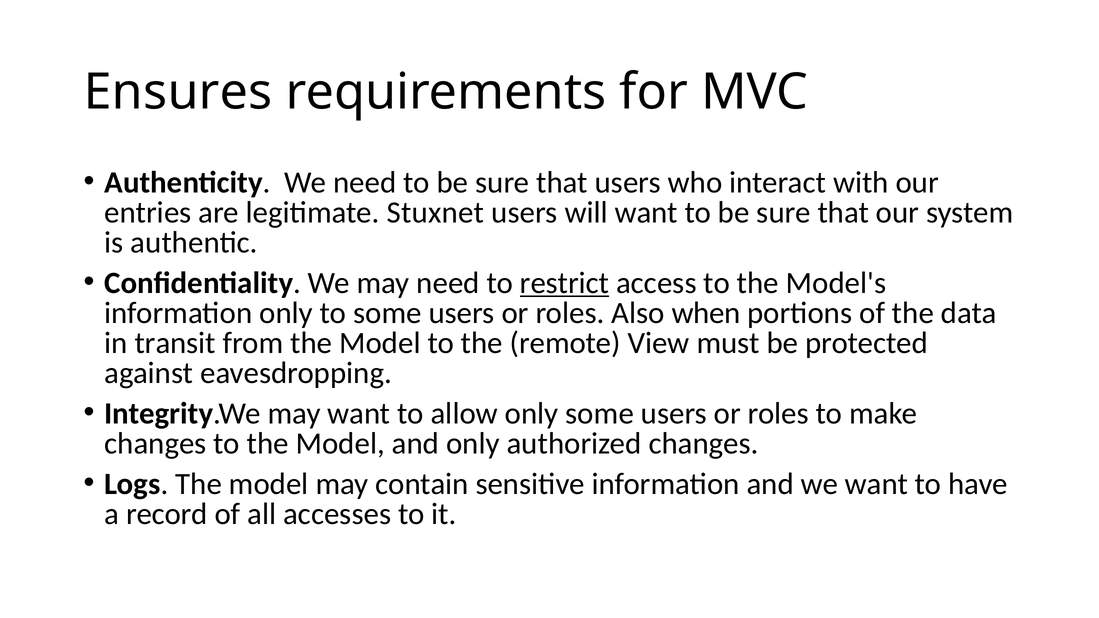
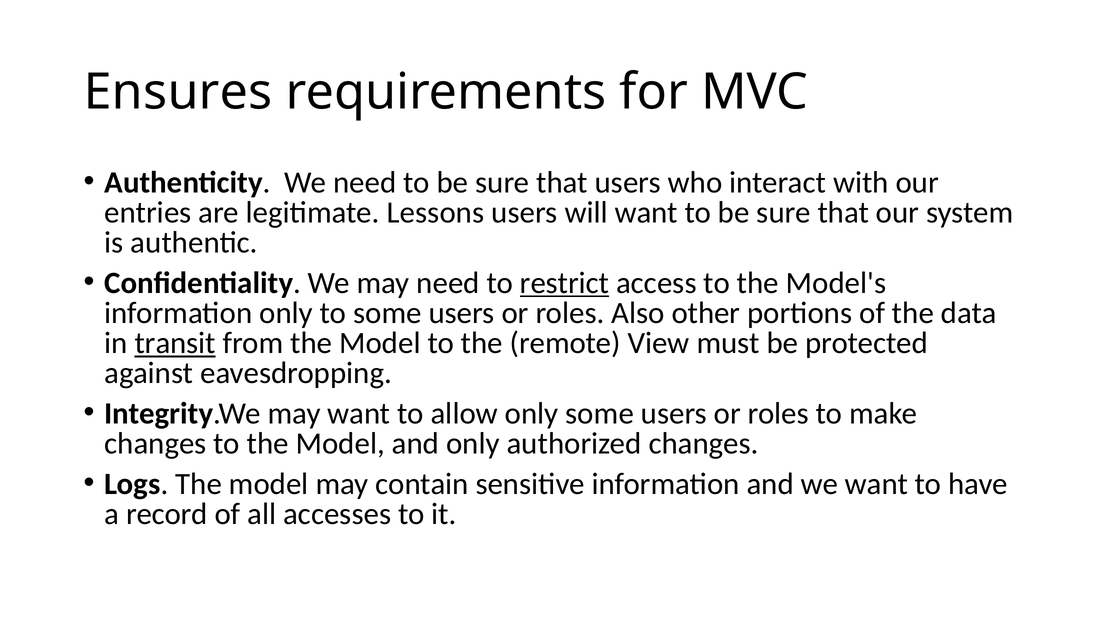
Stuxnet: Stuxnet -> Lessons (435, 213)
when: when -> other (706, 313)
transit underline: none -> present (175, 343)
